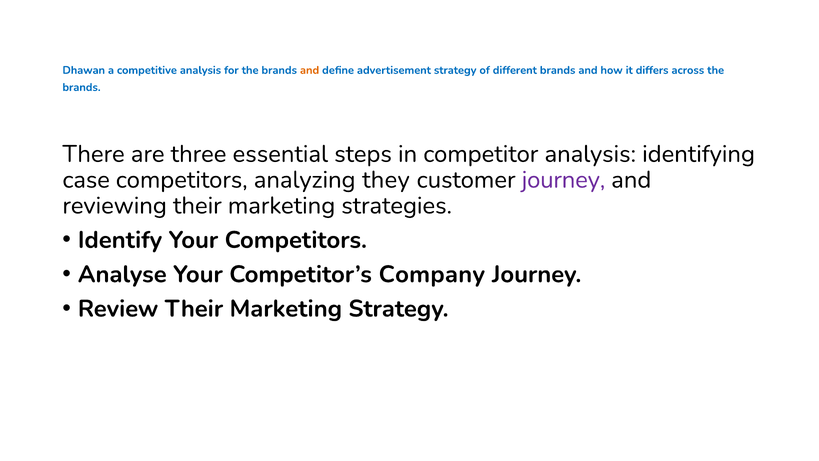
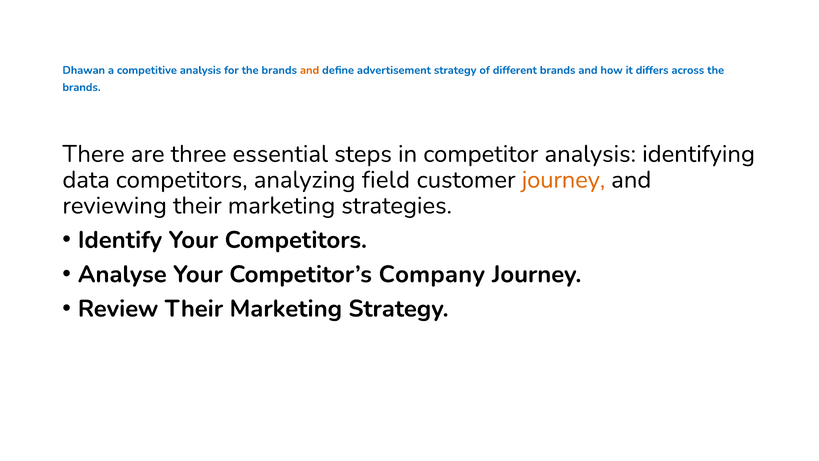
case: case -> data (86, 180)
they: they -> field (386, 180)
journey colour: purple -> orange (563, 180)
